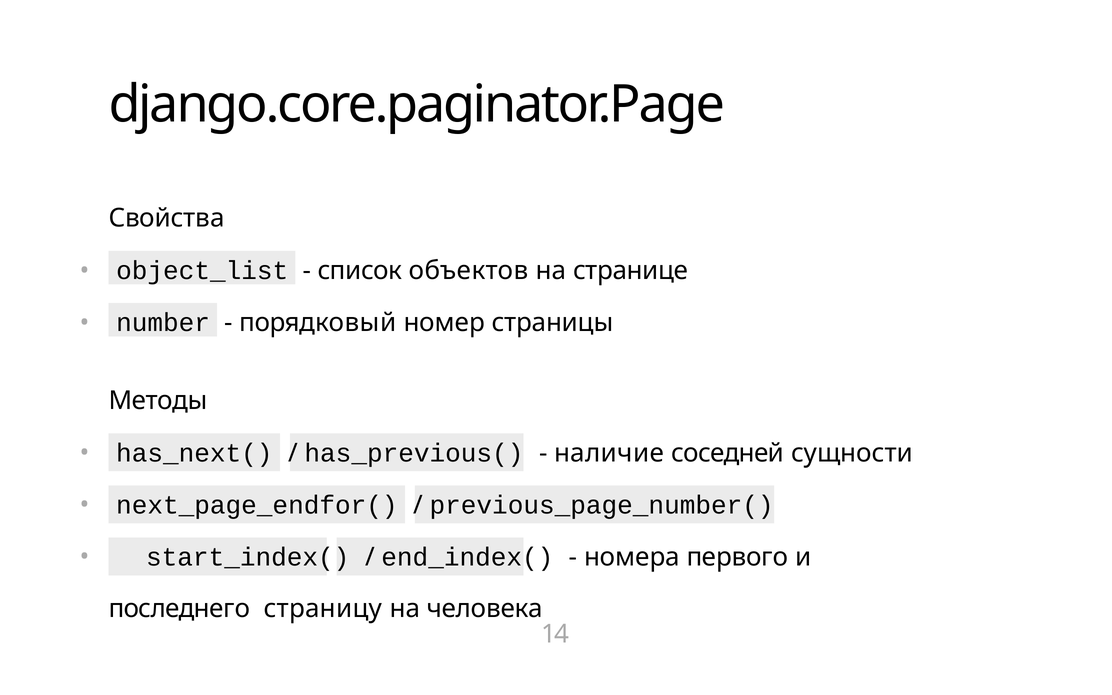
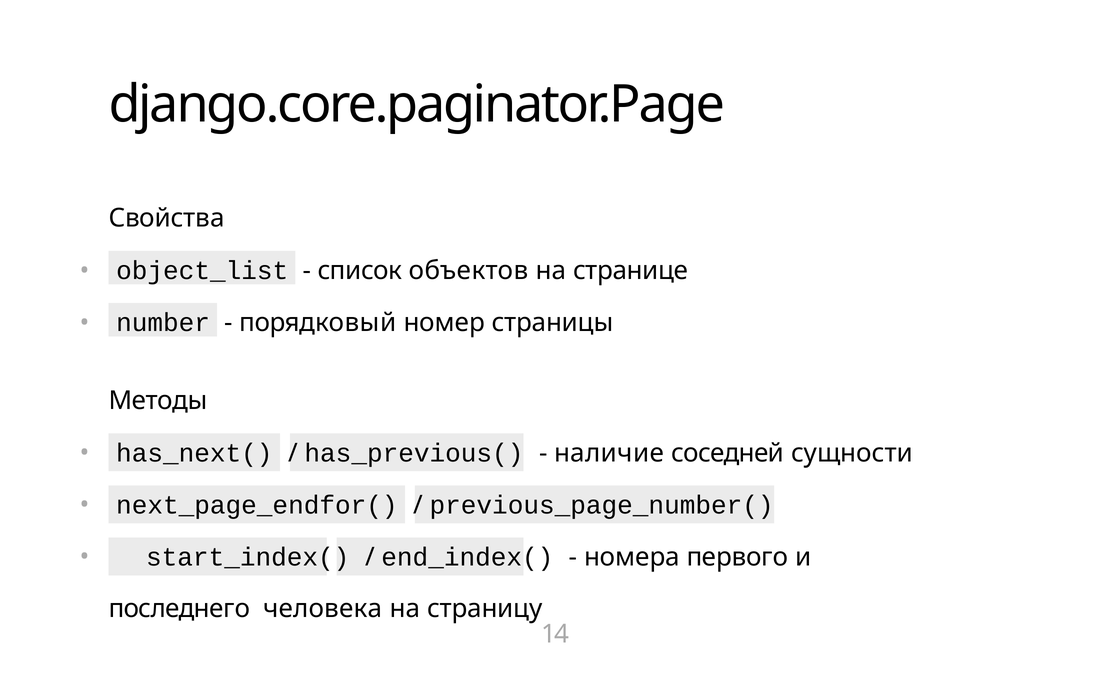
страницу: страницу -> человека (323, 609)
человека: человека -> страницу (485, 609)
